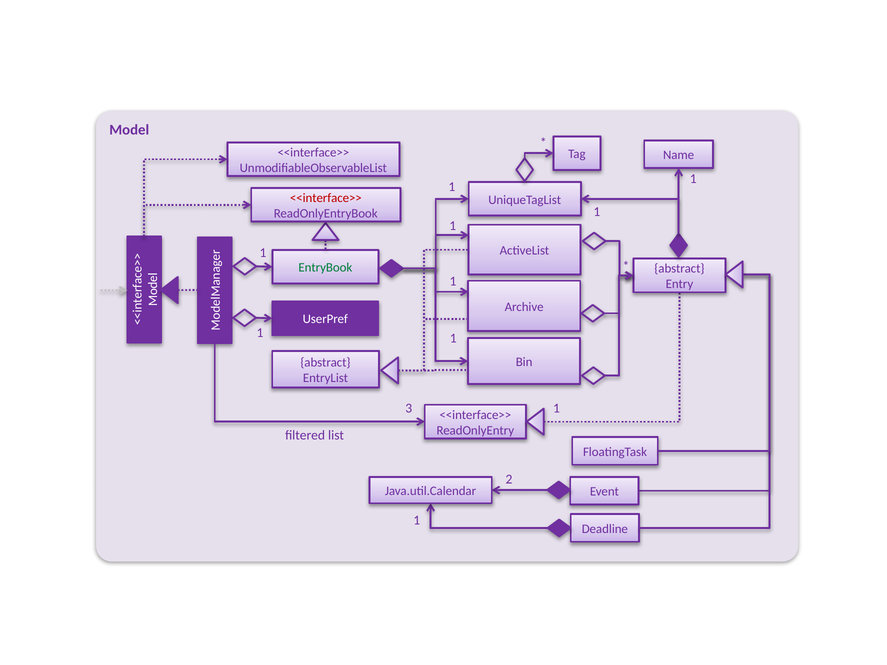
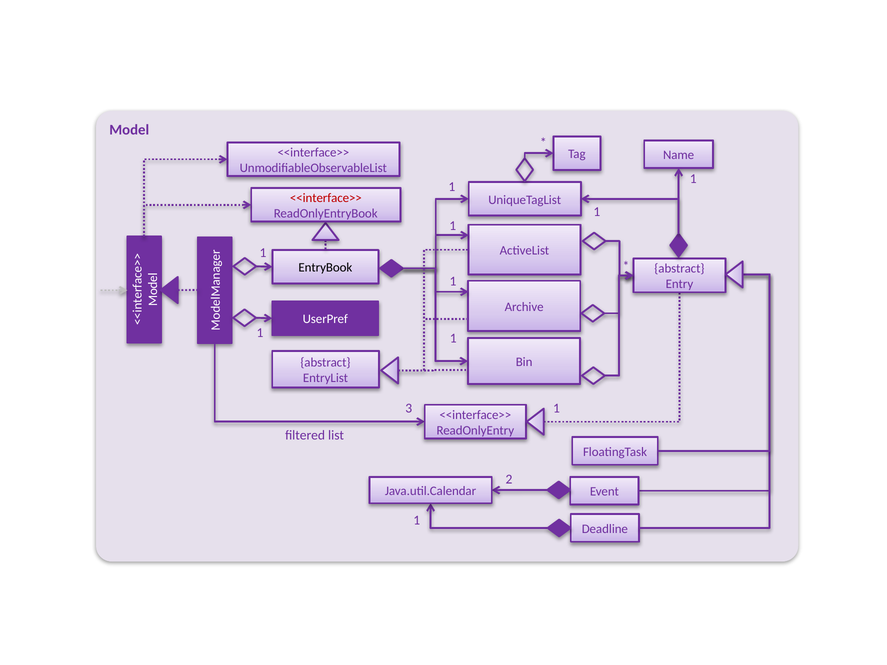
EntryBook colour: green -> black (325, 268)
